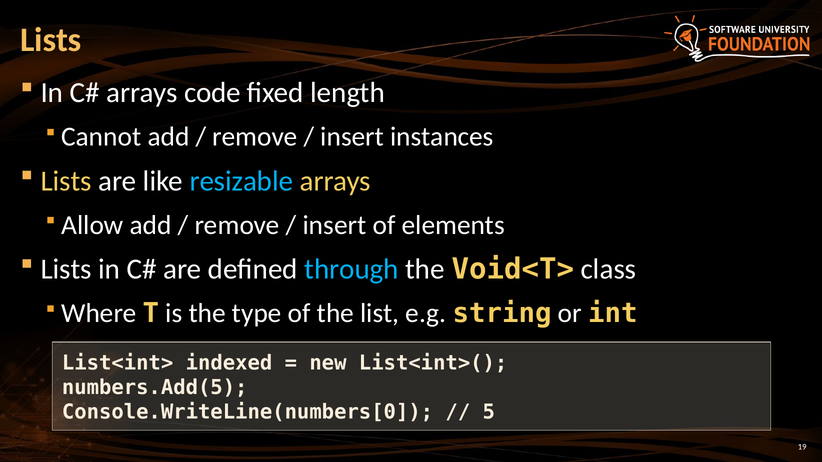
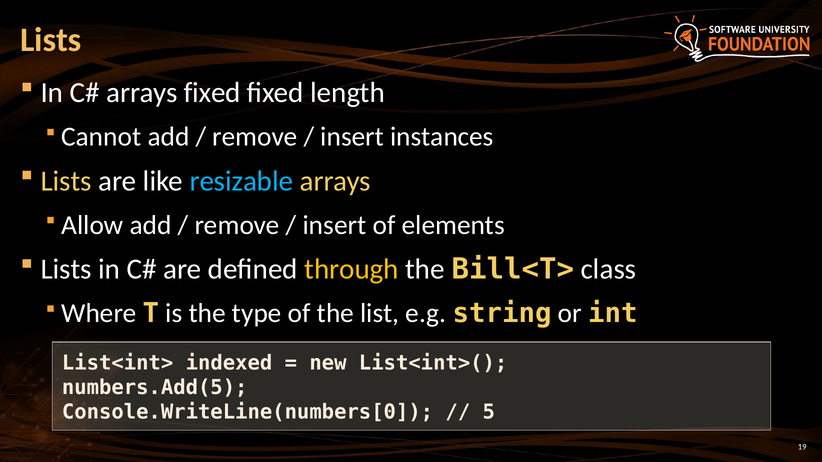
arrays code: code -> fixed (212, 93)
through colour: light blue -> yellow (351, 270)
Void<T>: Void<T> -> Bill<T> (513, 270)
